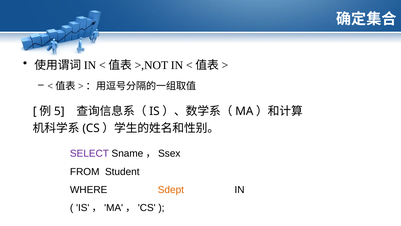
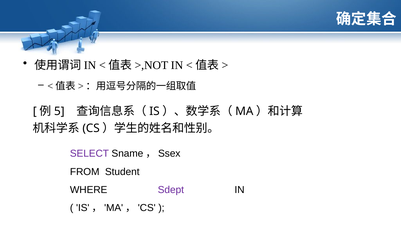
Sdept colour: orange -> purple (171, 189)
